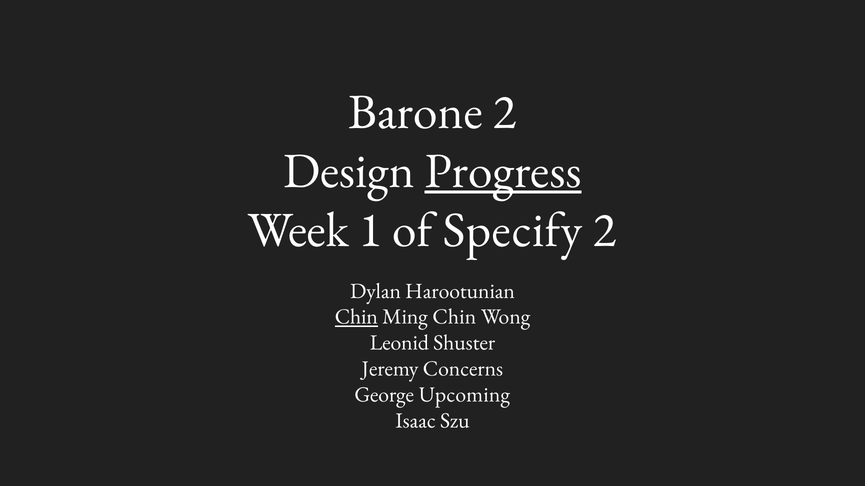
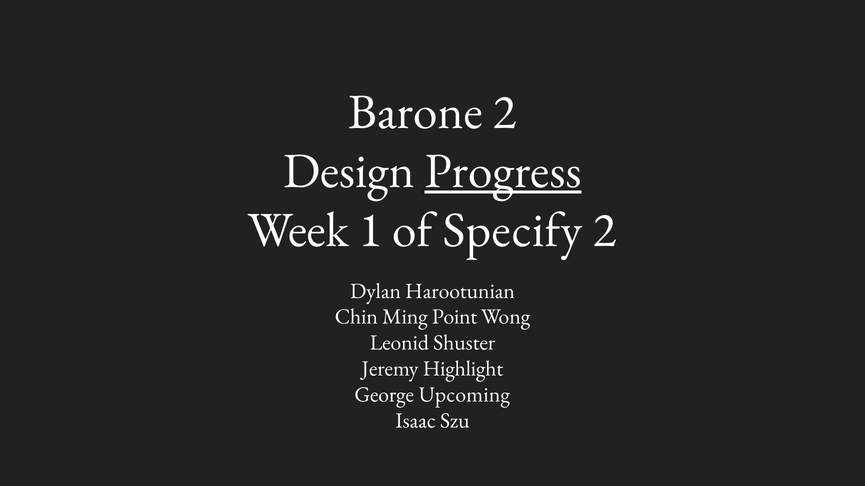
Chin underline: present -> none (356, 317)
Ming Chin: Chin -> Point (455, 317)
Concerns: Concerns -> Highlight (463, 369)
